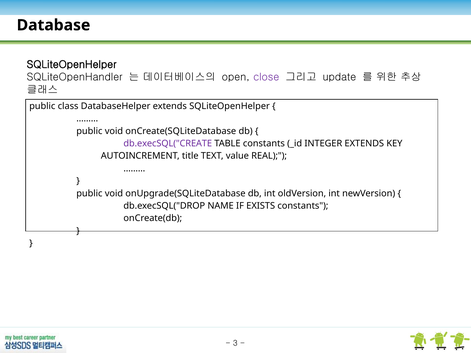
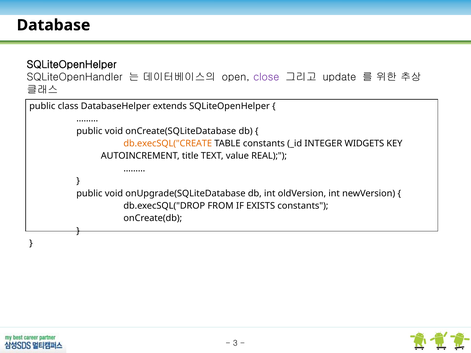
db.execSQL("CREATE colour: purple -> orange (168, 144)
INTEGER EXTENDS: EXTENDS -> WIDGETS (364, 144)
NAME: NAME -> FROM (221, 206)
